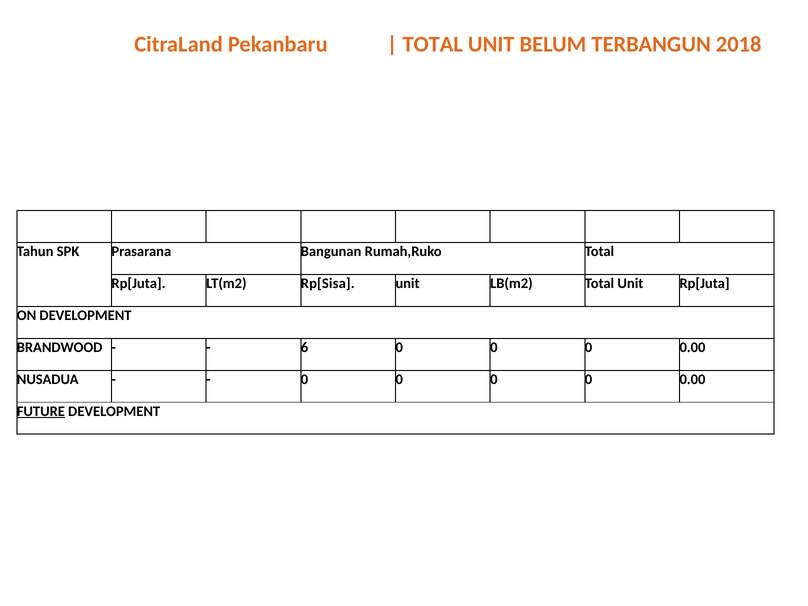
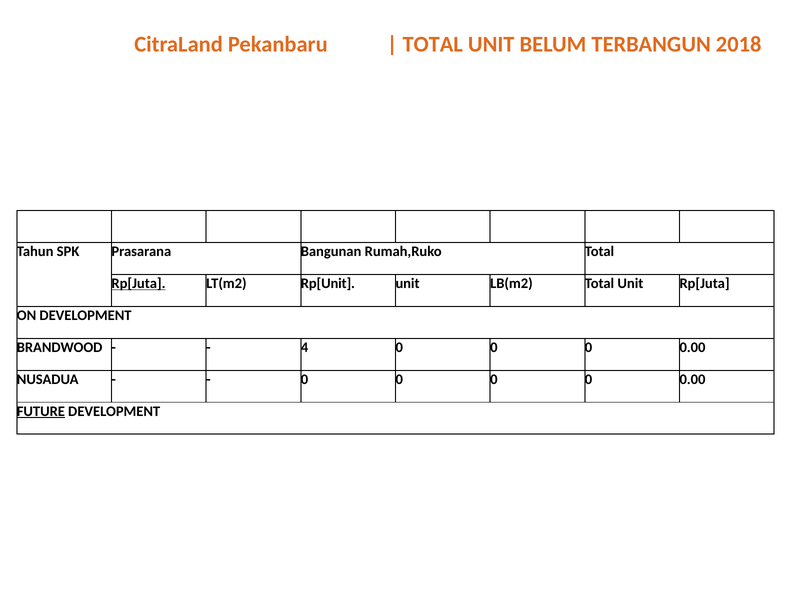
Rp[Juta underline: none -> present (139, 283)
Rp[Sisa: Rp[Sisa -> Rp[Unit (328, 283)
6: 6 -> 4 (305, 347)
